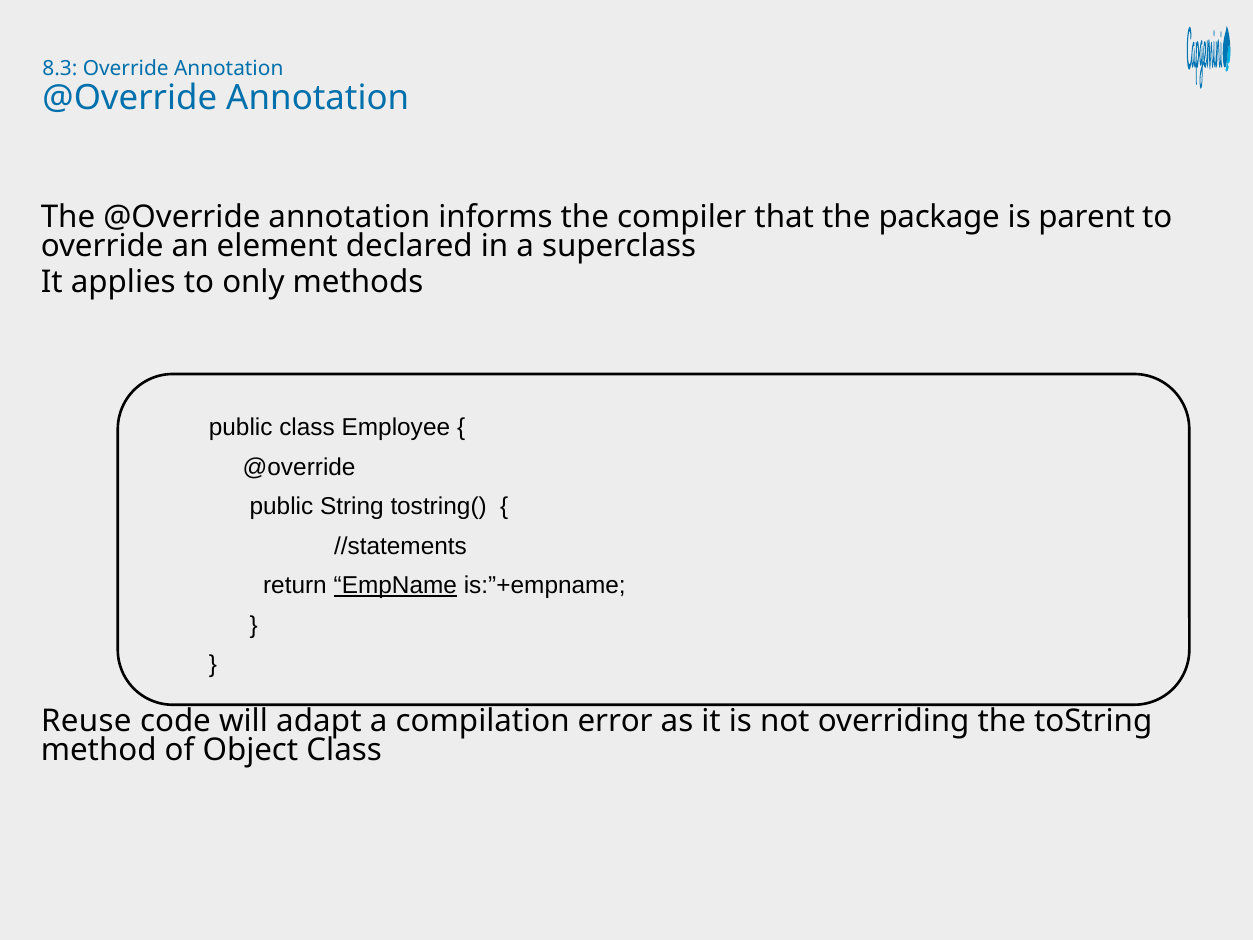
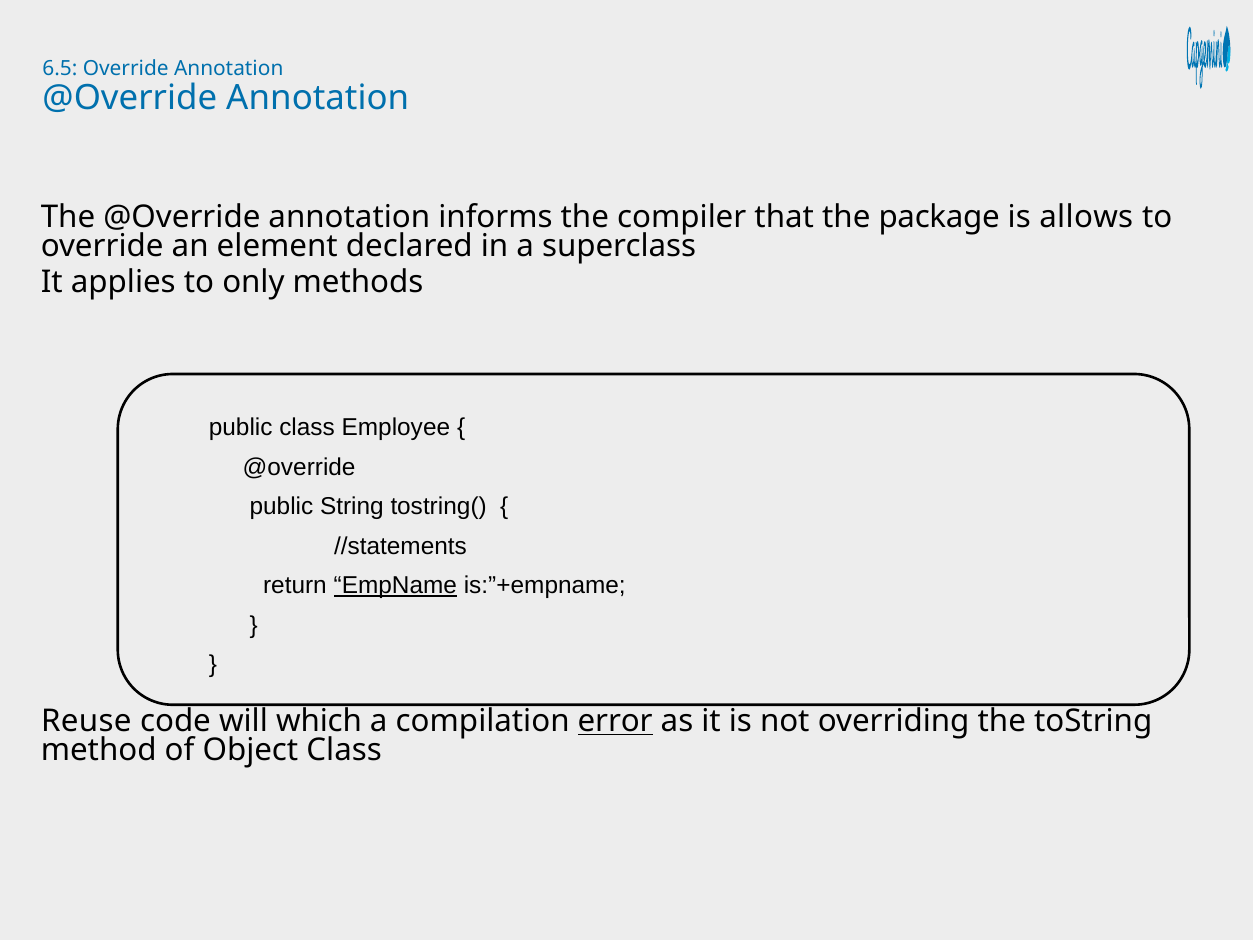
8.3: 8.3 -> 6.5 (60, 68)
parent: parent -> allows (1086, 217)
adapt: adapt -> which (319, 721)
error underline: none -> present (615, 721)
